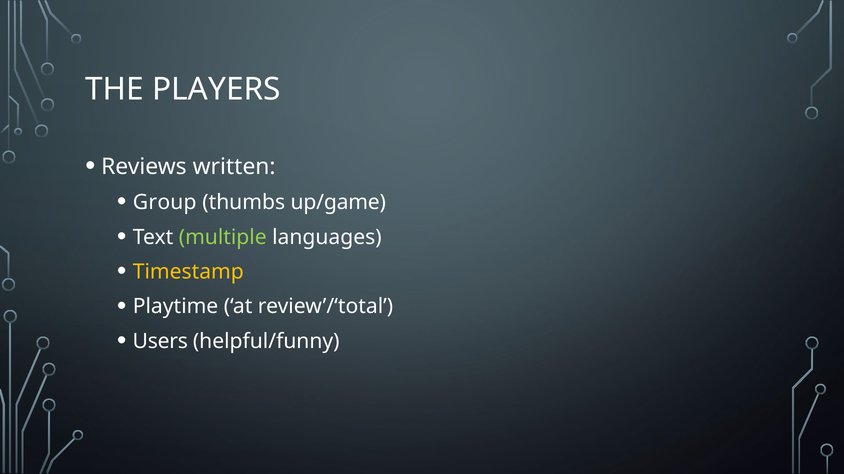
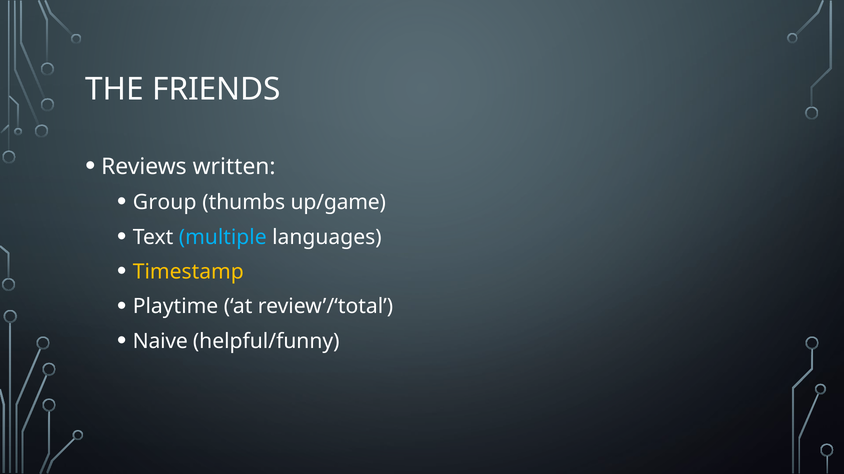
PLAYERS: PLAYERS -> FRIENDS (216, 90)
multiple colour: light green -> light blue (223, 237)
Users: Users -> Naive (160, 342)
